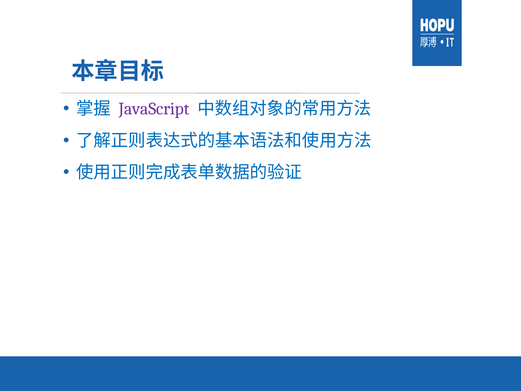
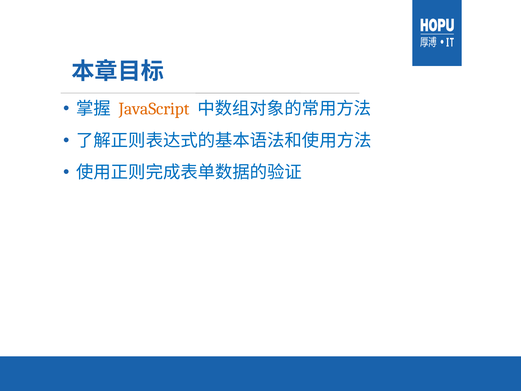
JavaScript colour: purple -> orange (154, 109)
